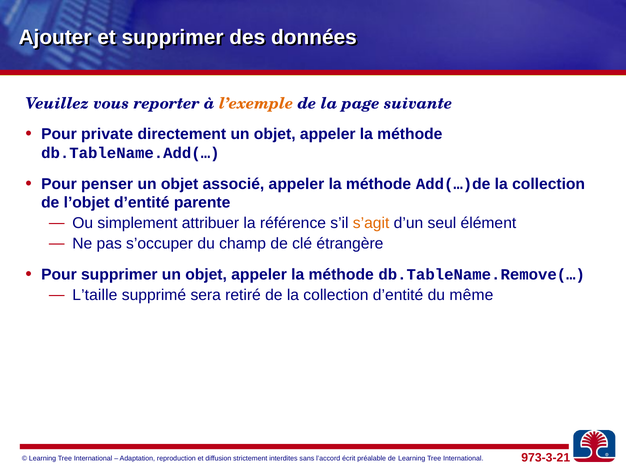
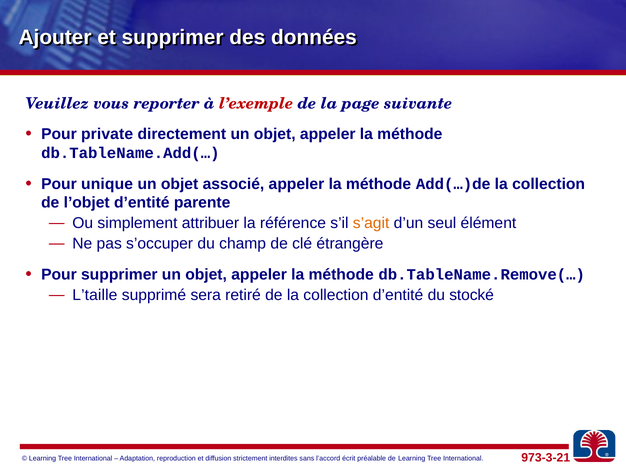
l’exemple colour: orange -> red (256, 103)
penser: penser -> unique (107, 184)
même: même -> stocké (472, 296)
